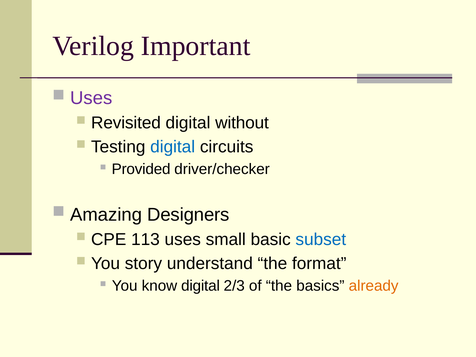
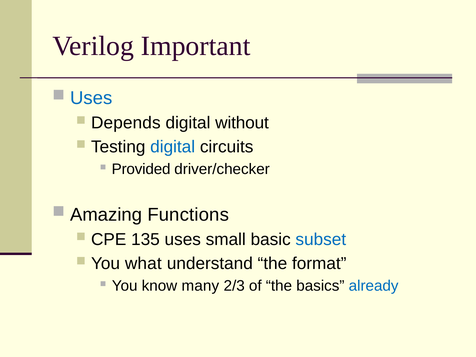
Uses colour: purple -> blue (91, 98)
Revisited: Revisited -> Depends (126, 123)
Designers: Designers -> Functions (188, 215)
113: 113 -> 135 (145, 239)
story: story -> what (143, 263)
know digital: digital -> many (200, 286)
already colour: orange -> blue (374, 286)
